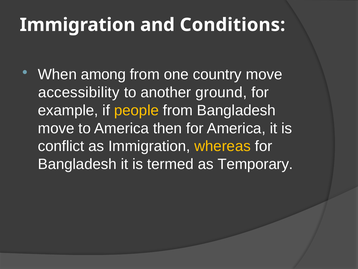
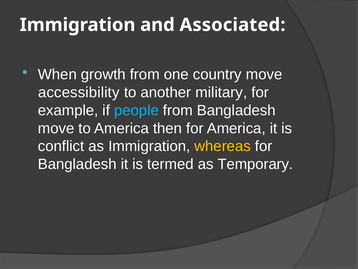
Conditions: Conditions -> Associated (233, 25)
among: among -> growth (103, 74)
ground: ground -> military (221, 92)
people colour: yellow -> light blue (136, 110)
